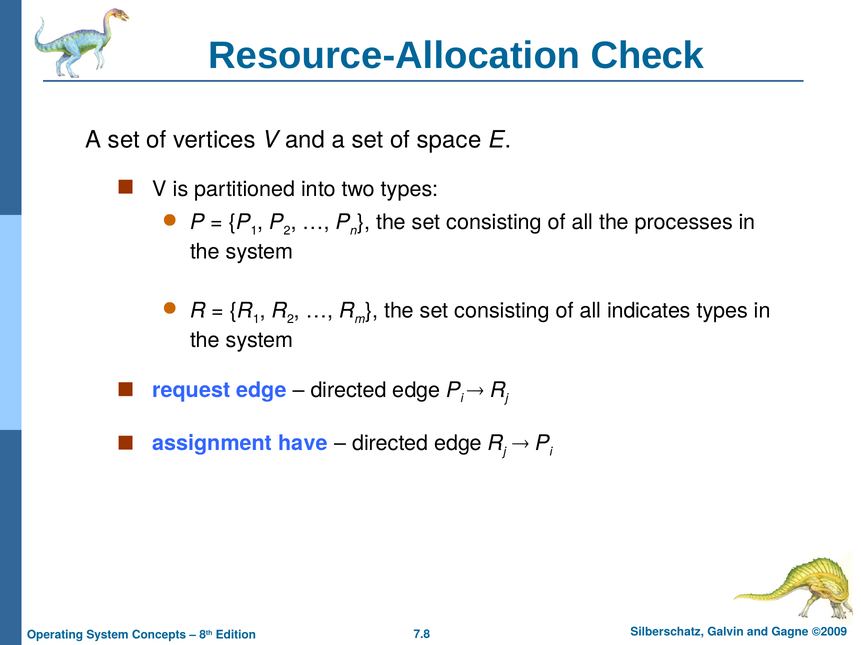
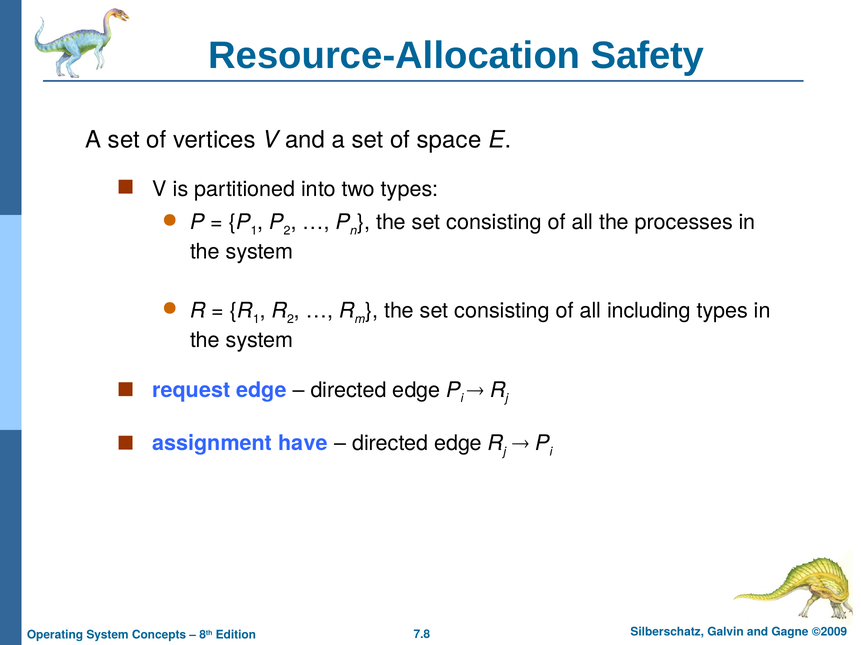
Check: Check -> Safety (647, 56)
indicates: indicates -> including (649, 311)
